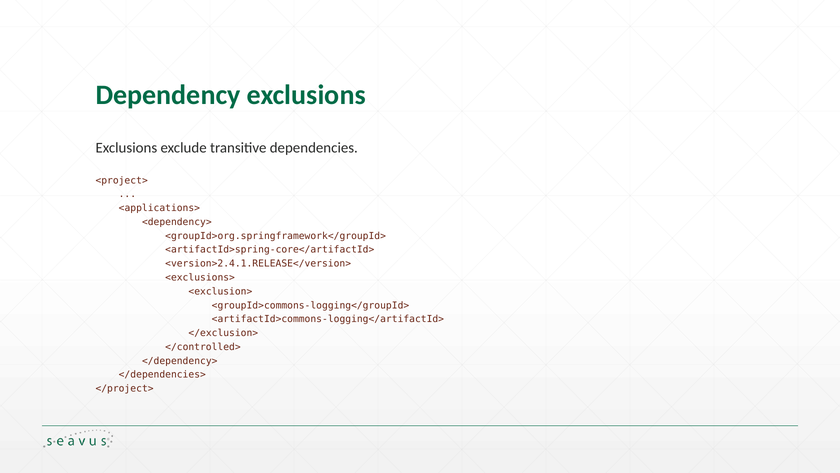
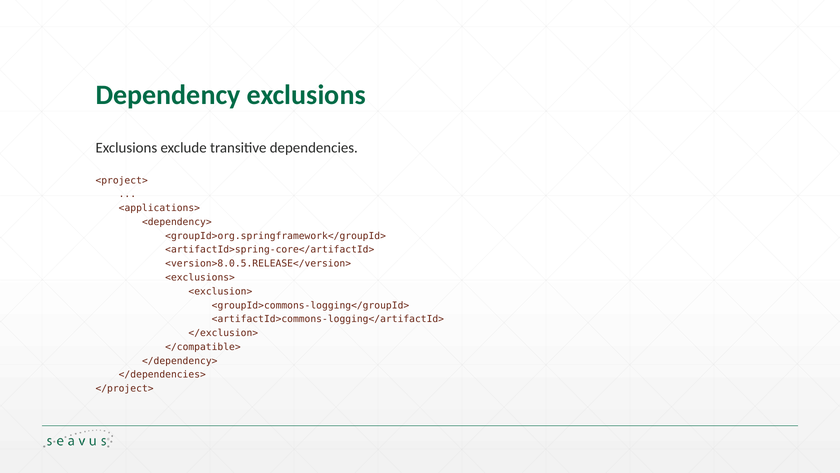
<version>2.4.1.RELEASE</version>: <version>2.4.1.RELEASE</version> -> <version>8.0.5.RELEASE</version> (258, 263)
</controlled>: </controlled> -> </compatible> (203, 347)
